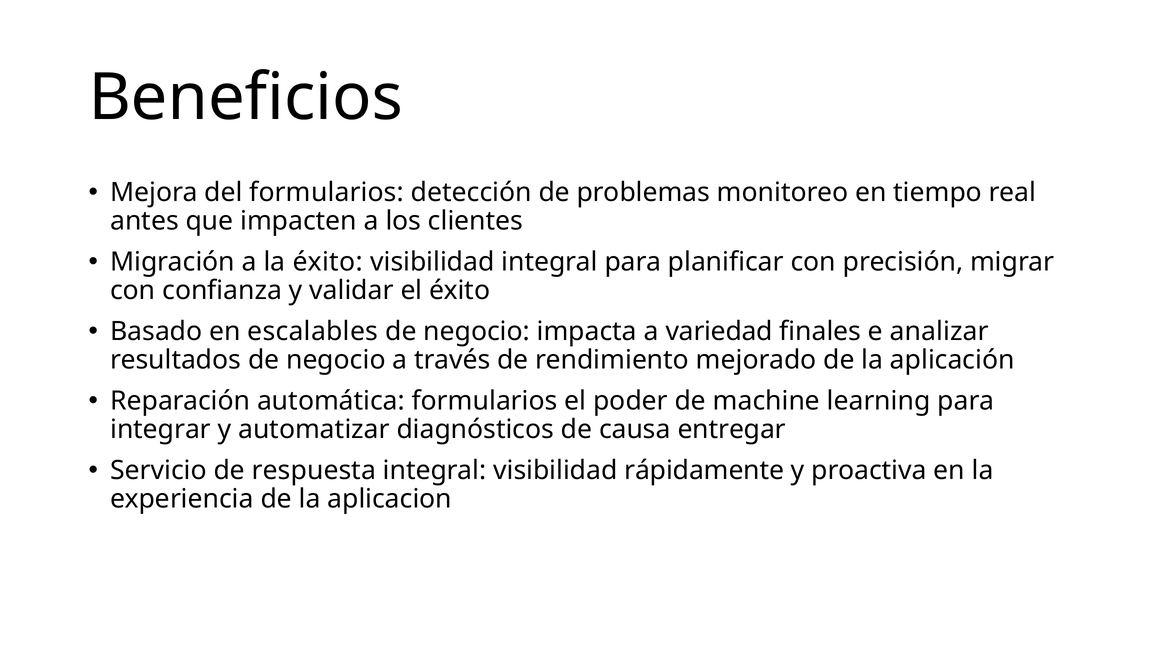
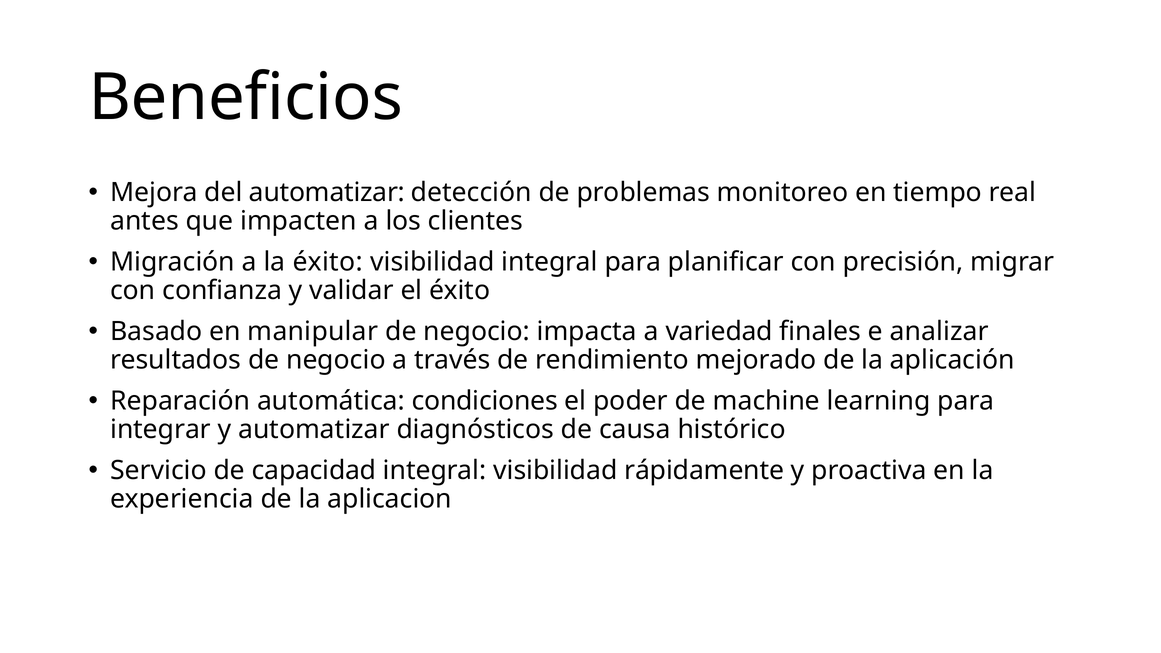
del formularios: formularios -> automatizar (327, 192)
escalables: escalables -> manipular (313, 331)
automática formularios: formularios -> condiciones (485, 401)
entregar: entregar -> histórico (732, 430)
respuesta: respuesta -> capacidad (314, 470)
